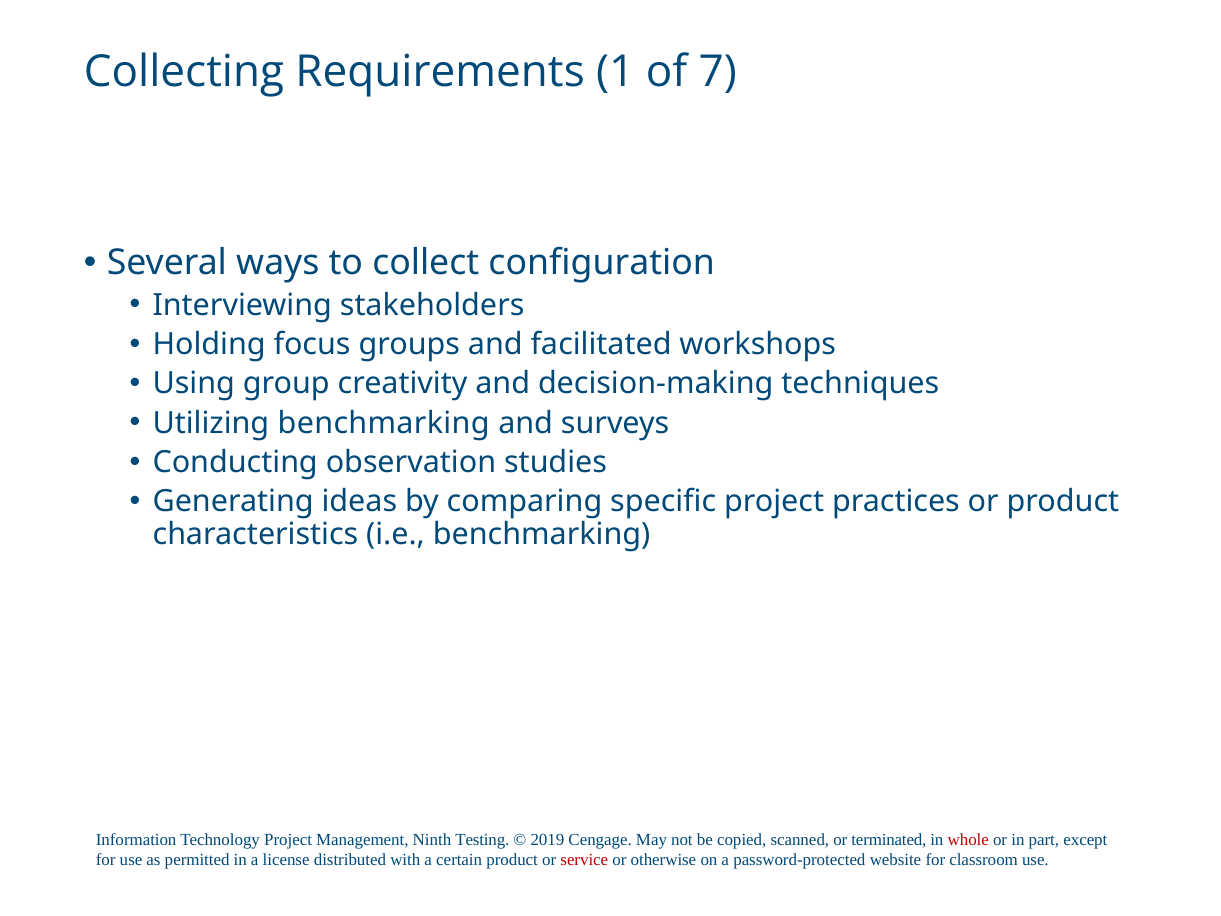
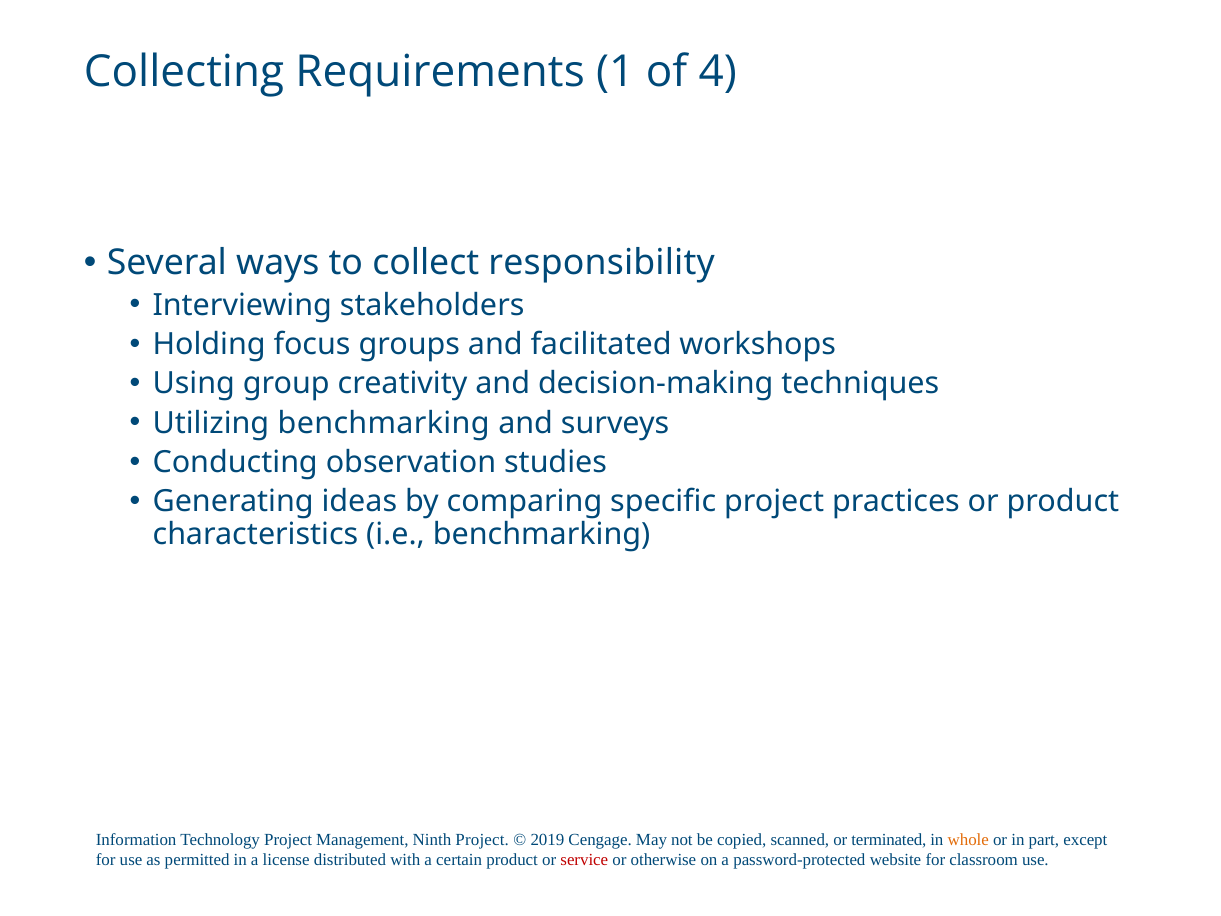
7: 7 -> 4 (718, 72)
configuration: configuration -> responsibility (602, 263)
Ninth Testing: Testing -> Project (482, 839)
whole colour: red -> orange (968, 839)
